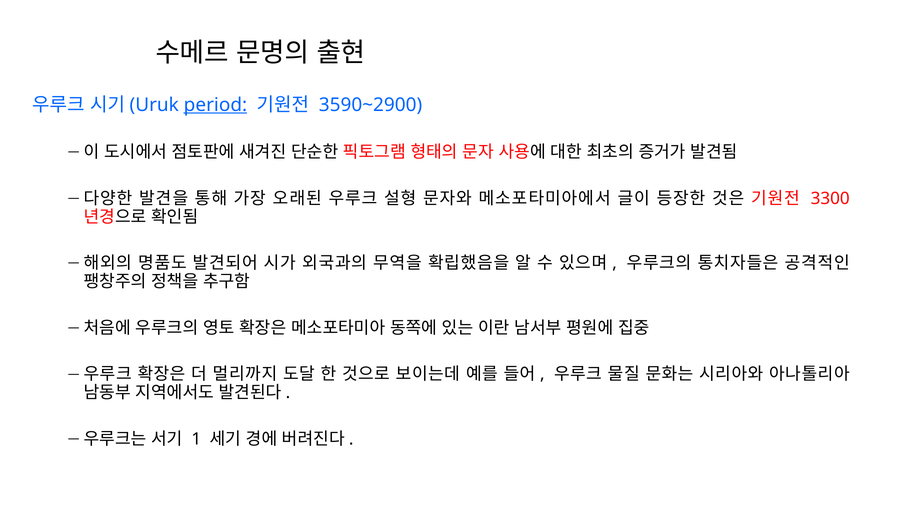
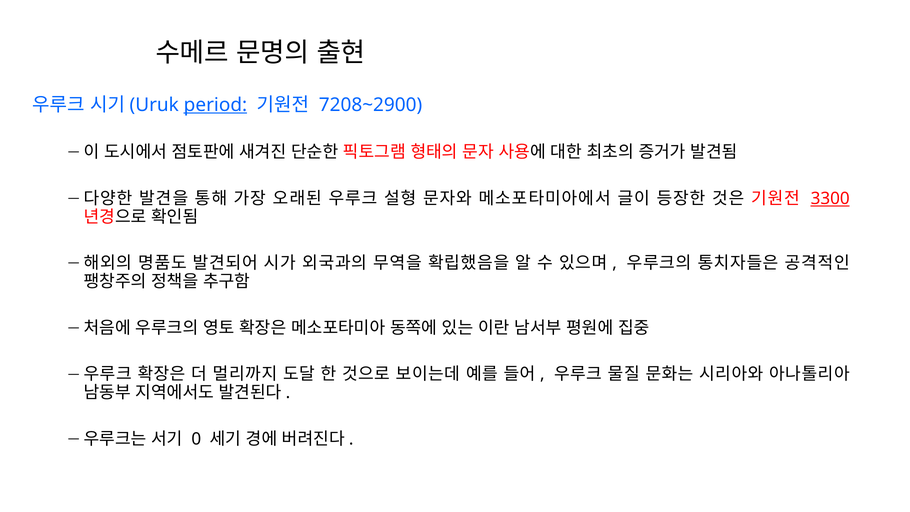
3590~2900: 3590~2900 -> 7208~2900 (371, 105)
3300 underline: none -> present (830, 198)
1: 1 -> 0 (196, 439)
